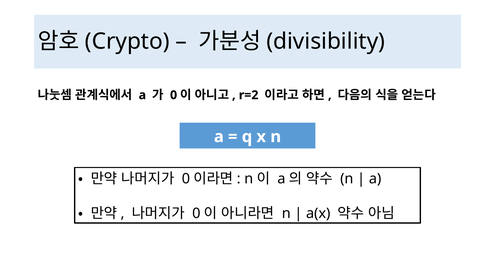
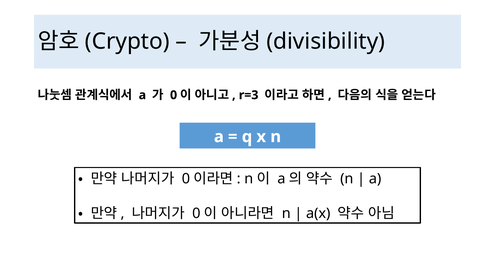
r=2: r=2 -> r=3 (249, 95)
